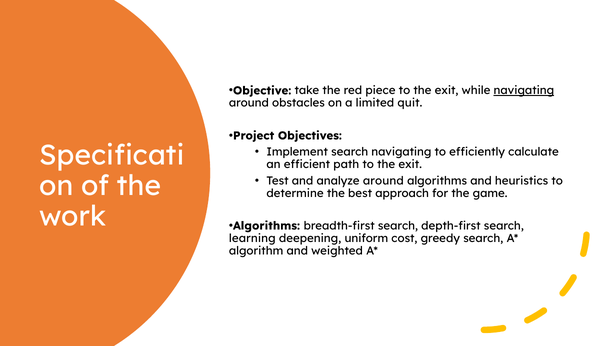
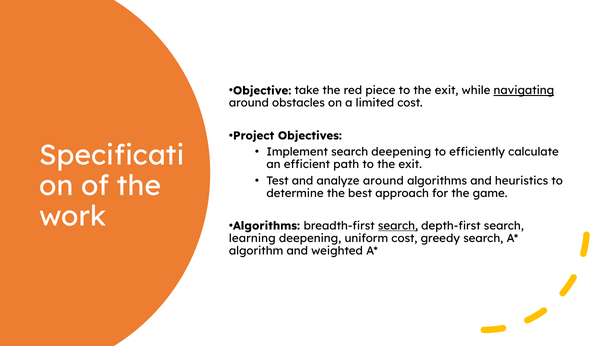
limited quit: quit -> cost (410, 103)
search navigating: navigating -> deepening (401, 152)
search underline: none -> present (398, 226)
